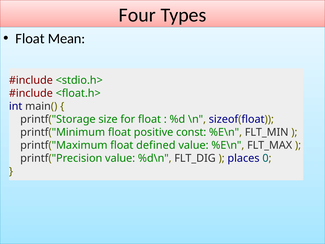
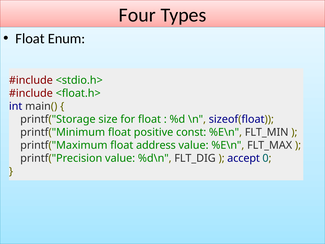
Mean: Mean -> Enum (67, 38)
defined: defined -> address (156, 145)
places: places -> accept (244, 158)
